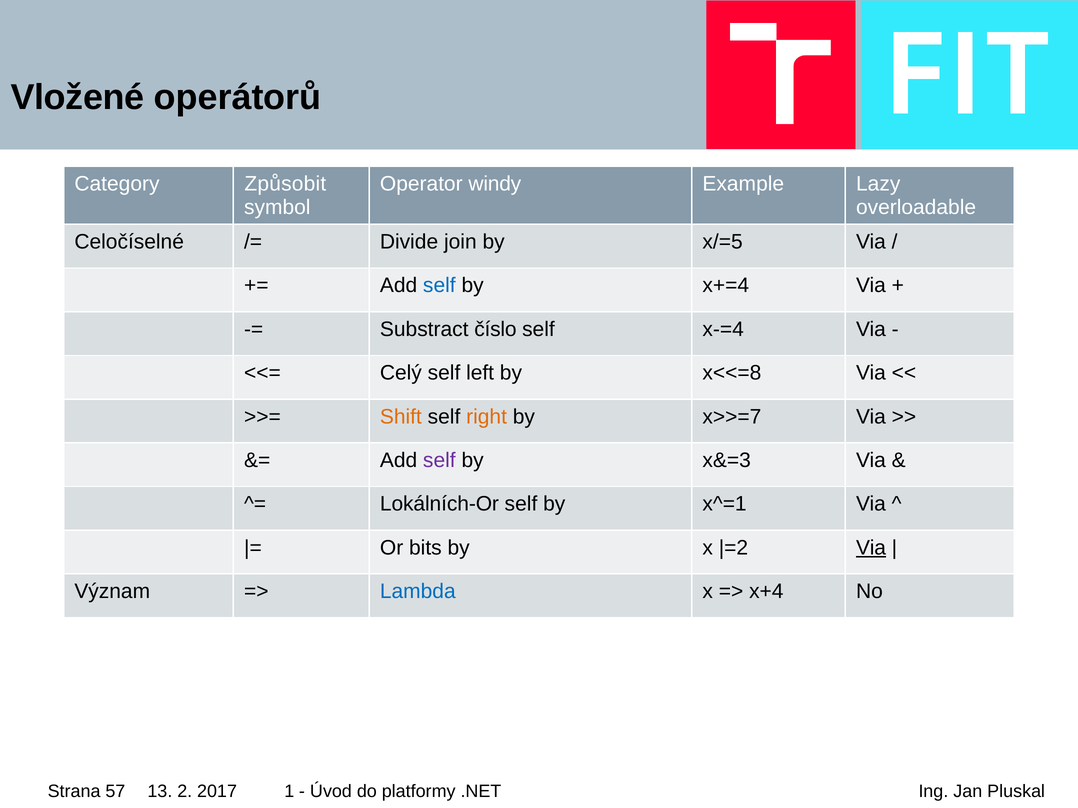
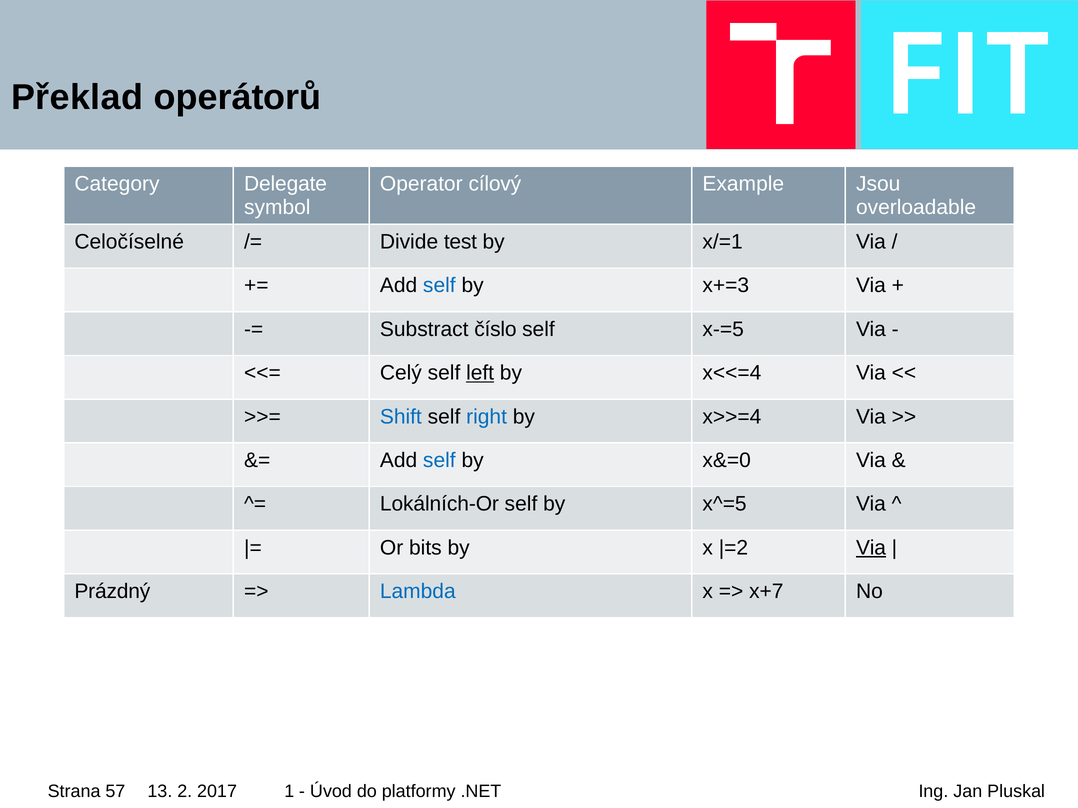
Vložené: Vložené -> Překlad (77, 97)
Způsobit: Způsobit -> Delegate (286, 184)
windy: windy -> cílový (495, 184)
Lazy: Lazy -> Jsou (878, 184)
join: join -> test (460, 242)
x/=5: x/=5 -> x/=1 (723, 242)
x+=4: x+=4 -> x+=3 (726, 286)
x-=4: x-=4 -> x-=5 (723, 329)
left underline: none -> present (480, 373)
x<<=8: x<<=8 -> x<<=4 (732, 373)
Shift colour: orange -> blue (401, 417)
right colour: orange -> blue (487, 417)
x>>=7: x>>=7 -> x>>=4 (732, 417)
self colour: purple -> blue (439, 461)
x&=3: x&=3 -> x&=0 (727, 461)
x^=1: x^=1 -> x^=5 (725, 504)
Význam: Význam -> Prázdný (112, 592)
x+4: x+4 -> x+7 (766, 592)
